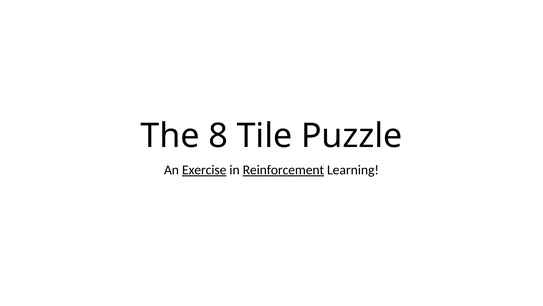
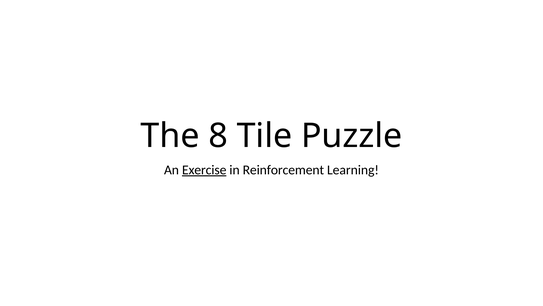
Reinforcement underline: present -> none (283, 170)
